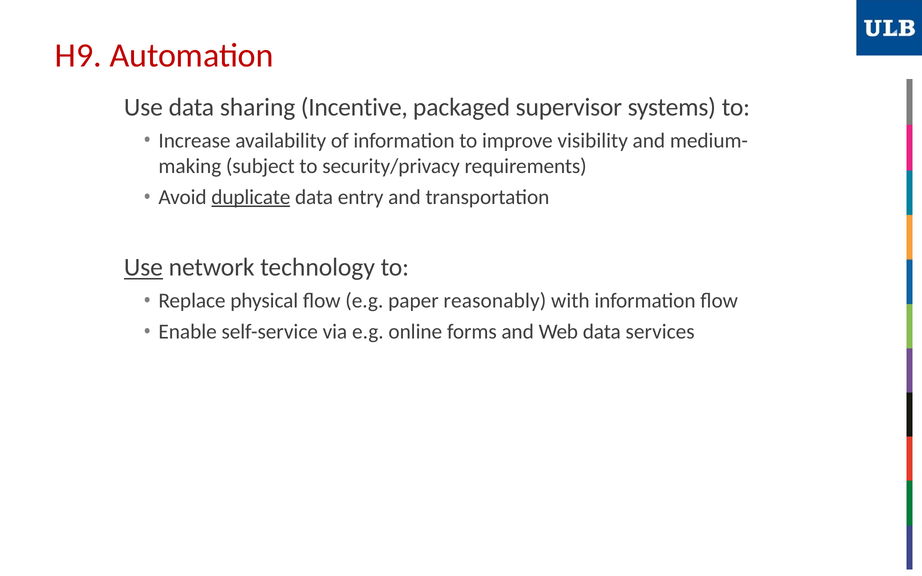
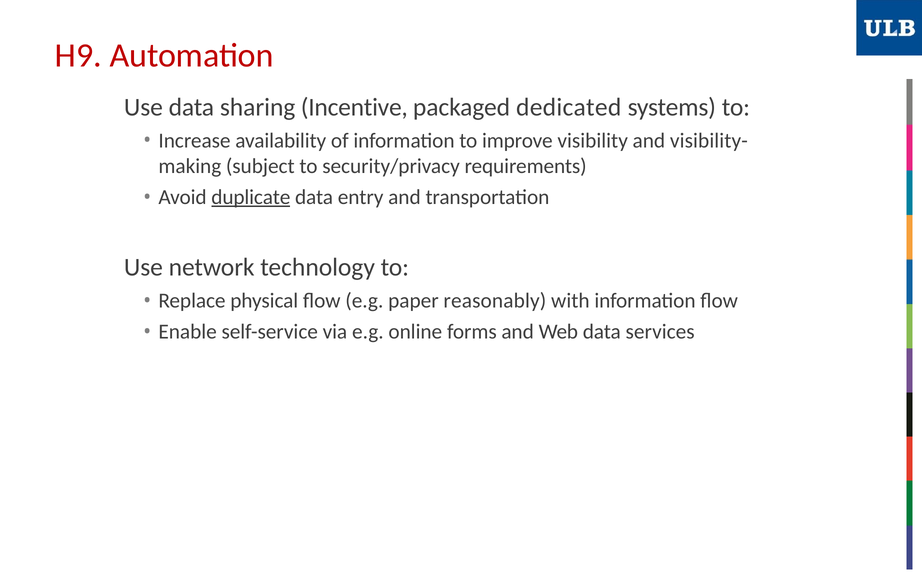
supervisor: supervisor -> dedicated (569, 107)
medium-: medium- -> visibility- (709, 141)
Use underline: present -> none (143, 267)
